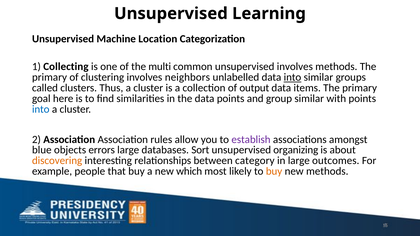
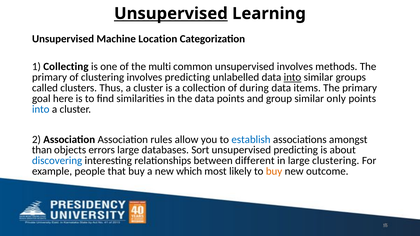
Unsupervised underline: none -> present (171, 14)
involves neighbors: neighbors -> predicting (187, 77)
output: output -> during (254, 88)
with: with -> only (336, 99)
establish colour: purple -> blue (251, 140)
blue: blue -> than (42, 150)
unsupervised organizing: organizing -> predicting (296, 150)
discovering colour: orange -> blue (57, 161)
category: category -> different (255, 161)
large outcomes: outcomes -> clustering (336, 161)
new methods: methods -> outcome (327, 171)
